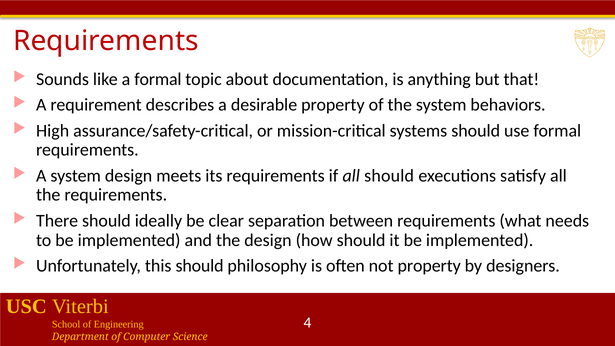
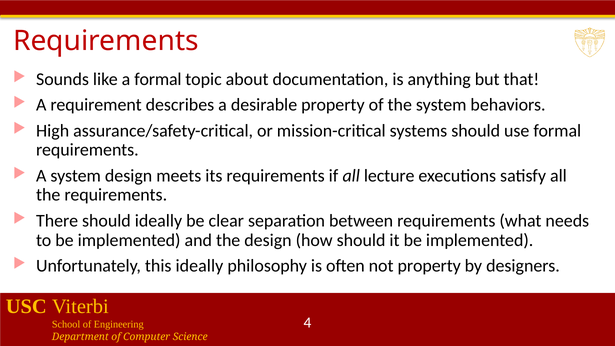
all should: should -> lecture (389, 176)
this should: should -> ideally (199, 266)
